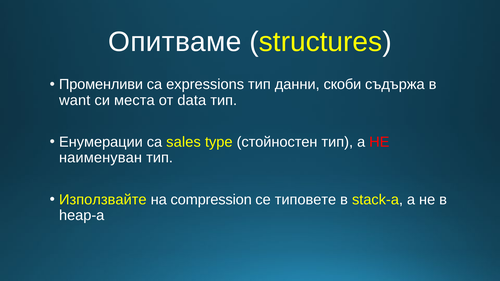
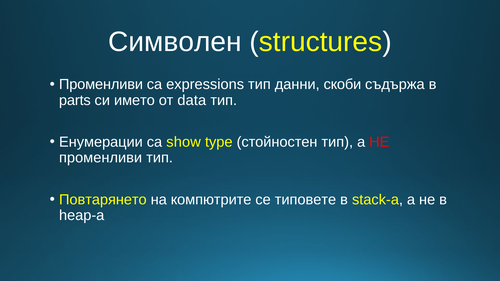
Опитваме: Опитваме -> Символен (175, 42)
want: want -> parts (75, 100)
места: места -> името (134, 100)
sales: sales -> show (184, 142)
наименуван: наименуван -> променливи (101, 158)
Използвайте: Използвайте -> Повтарянето (103, 200)
compression: compression -> компютрите (211, 200)
